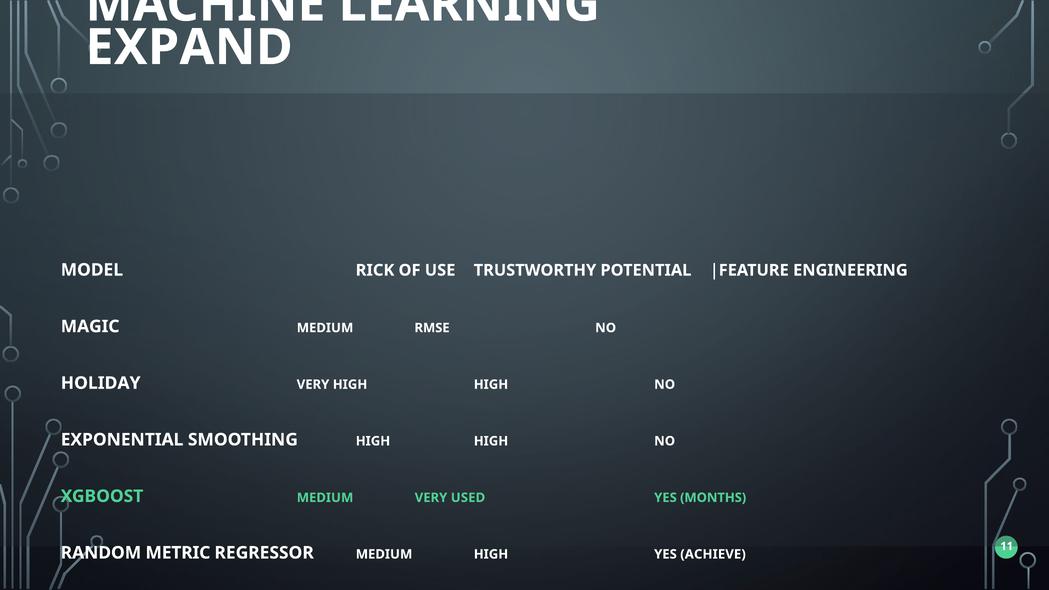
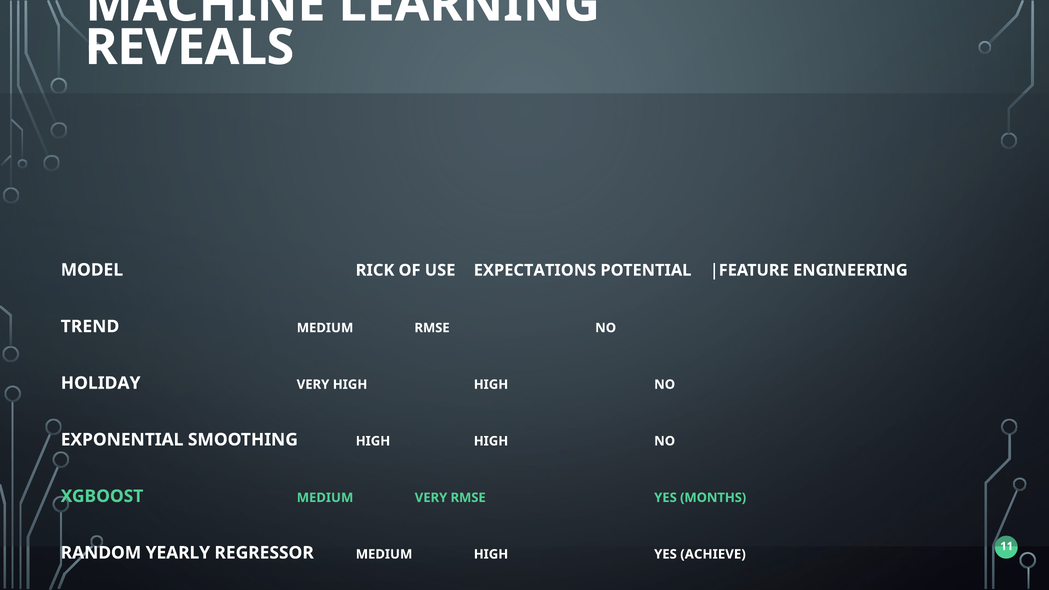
EXPAND: EXPAND -> REVEALS (189, 47)
TRUSTWORTHY: TRUSTWORTHY -> EXPECTATIONS (535, 270)
MAGIC: MAGIC -> TREND (90, 326)
VERY USED: USED -> RMSE (468, 498)
METRIC: METRIC -> YEARLY (178, 553)
